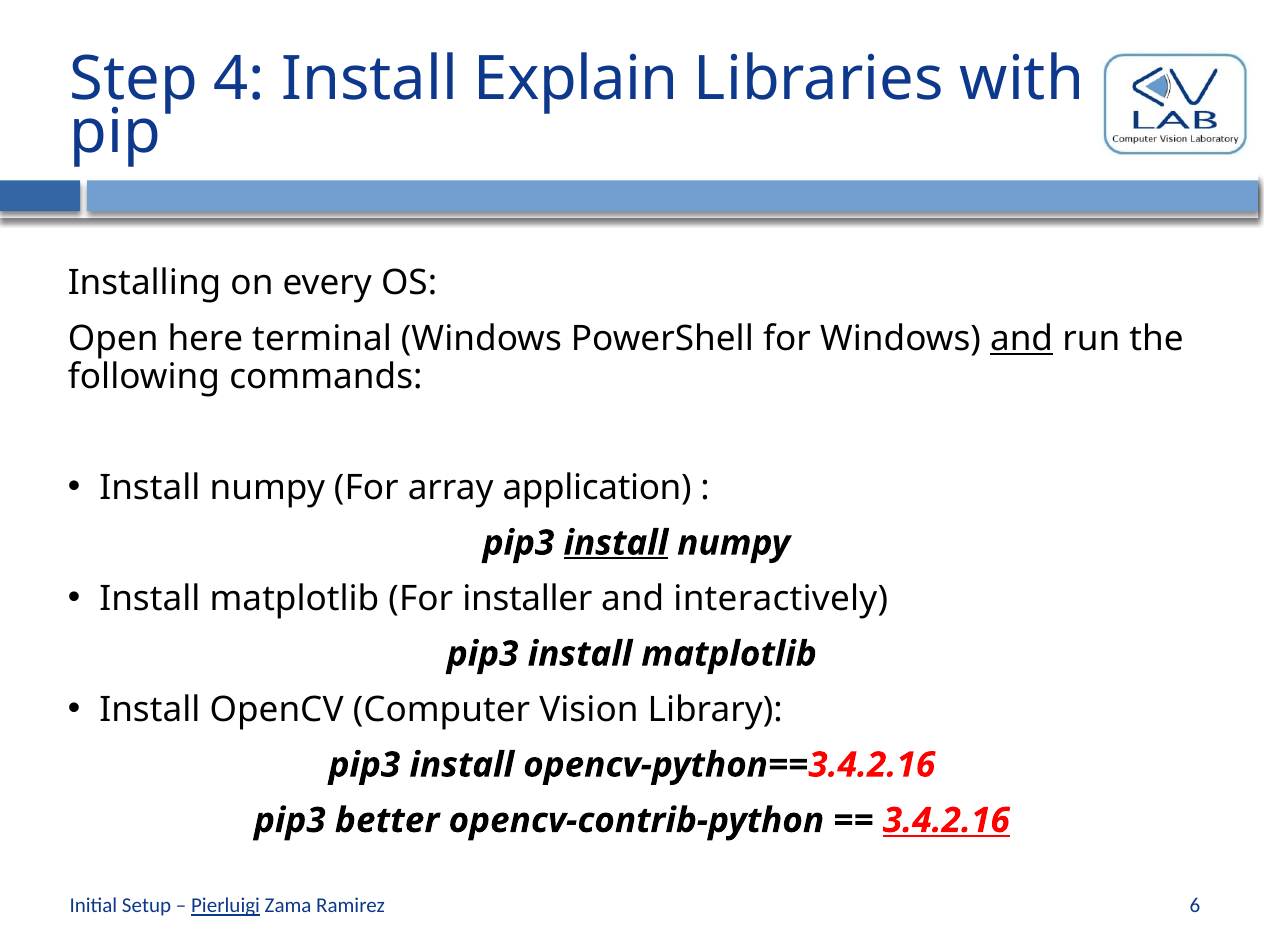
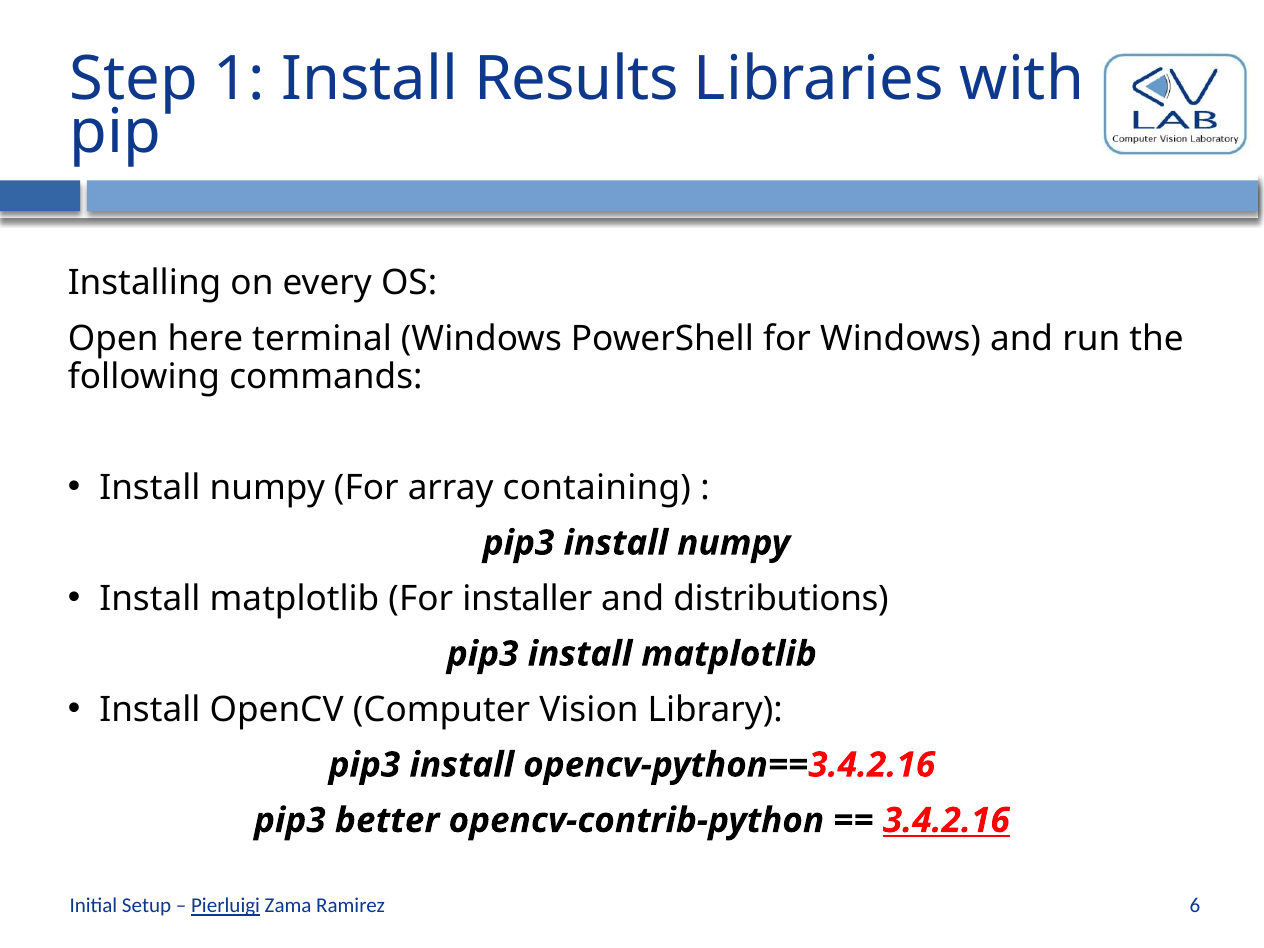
4: 4 -> 1 (240, 79)
Explain: Explain -> Results (576, 79)
and underline: present -> none (1022, 339)
application: application -> containing (597, 488)
install underline: present -> none (616, 543)
interactively: interactively -> distributions (781, 599)
